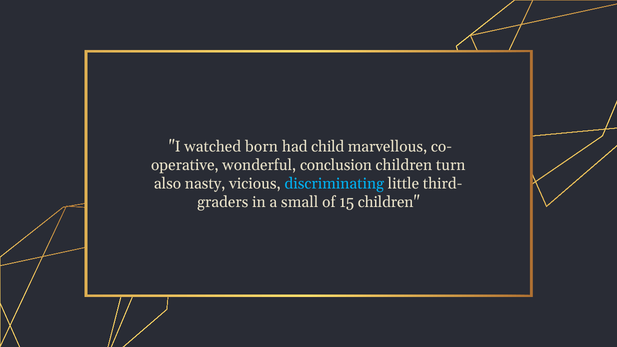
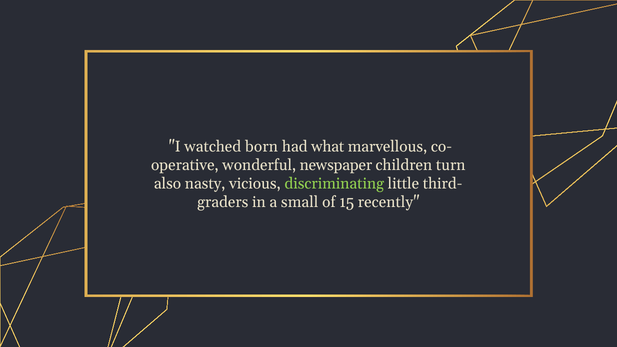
child: child -> what (328, 147)
conclusion: conclusion -> newspaper (336, 165)
discriminating colour: light blue -> light green (334, 184)
15 children: children -> recently (389, 202)
